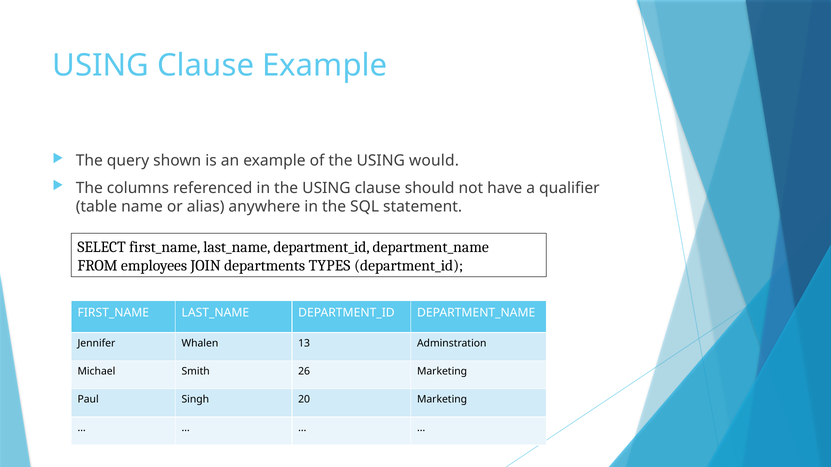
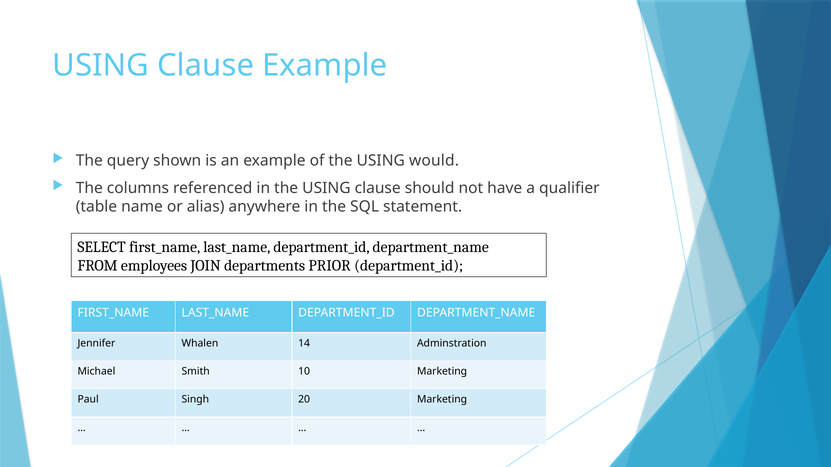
TYPES: TYPES -> PRIOR (330, 266)
13: 13 -> 14 (304, 344)
26: 26 -> 10 (304, 372)
